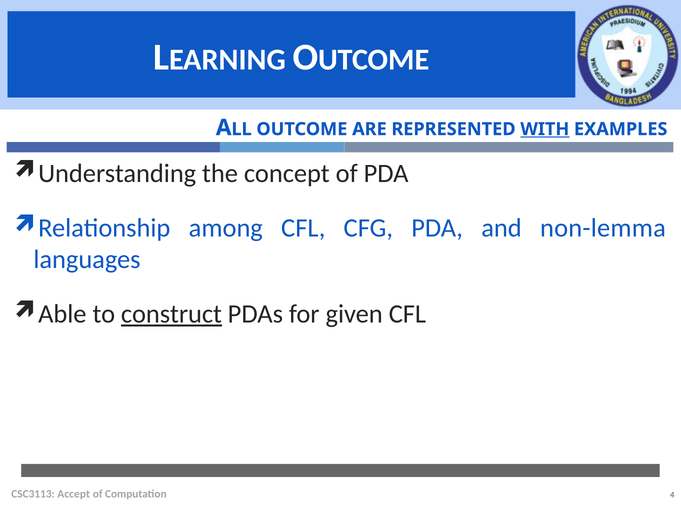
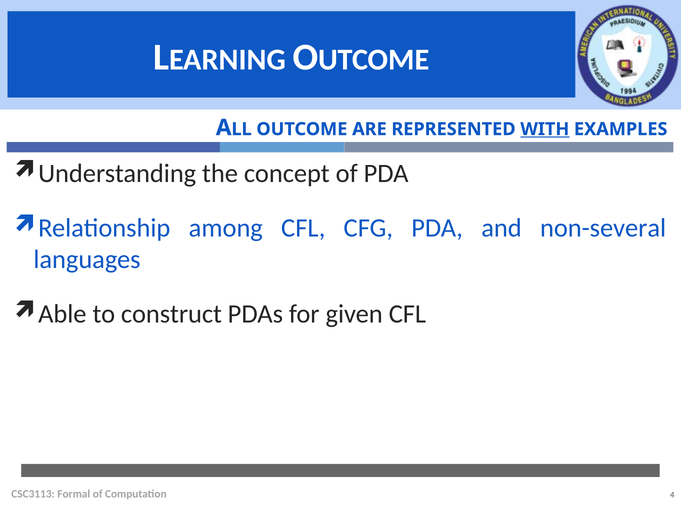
non-lemma: non-lemma -> non-several (603, 228)
construct underline: present -> none (171, 314)
Accept: Accept -> Formal (74, 494)
